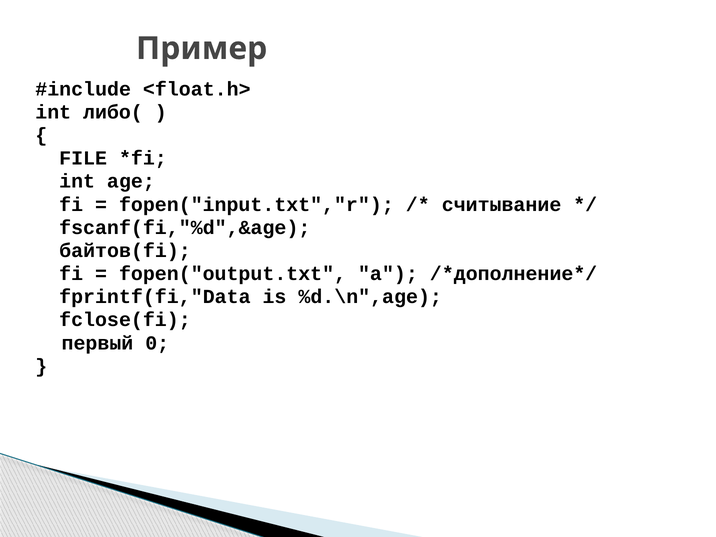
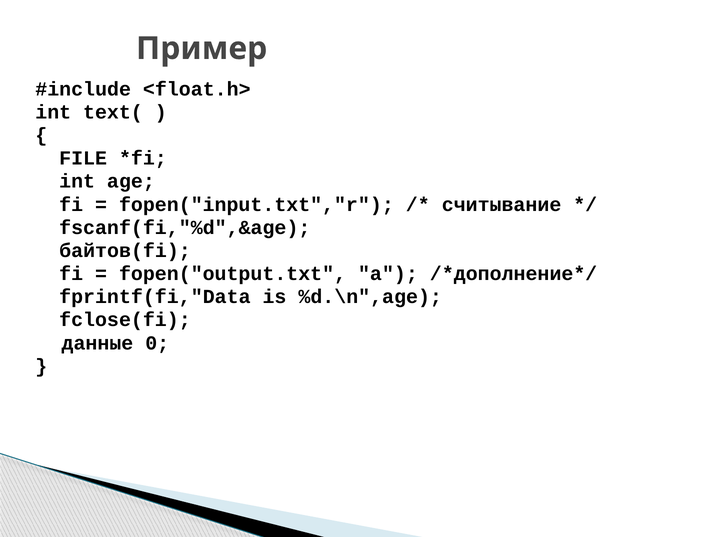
либо(: либо( -> text( (113, 112)
первый: первый -> данные (97, 343)
